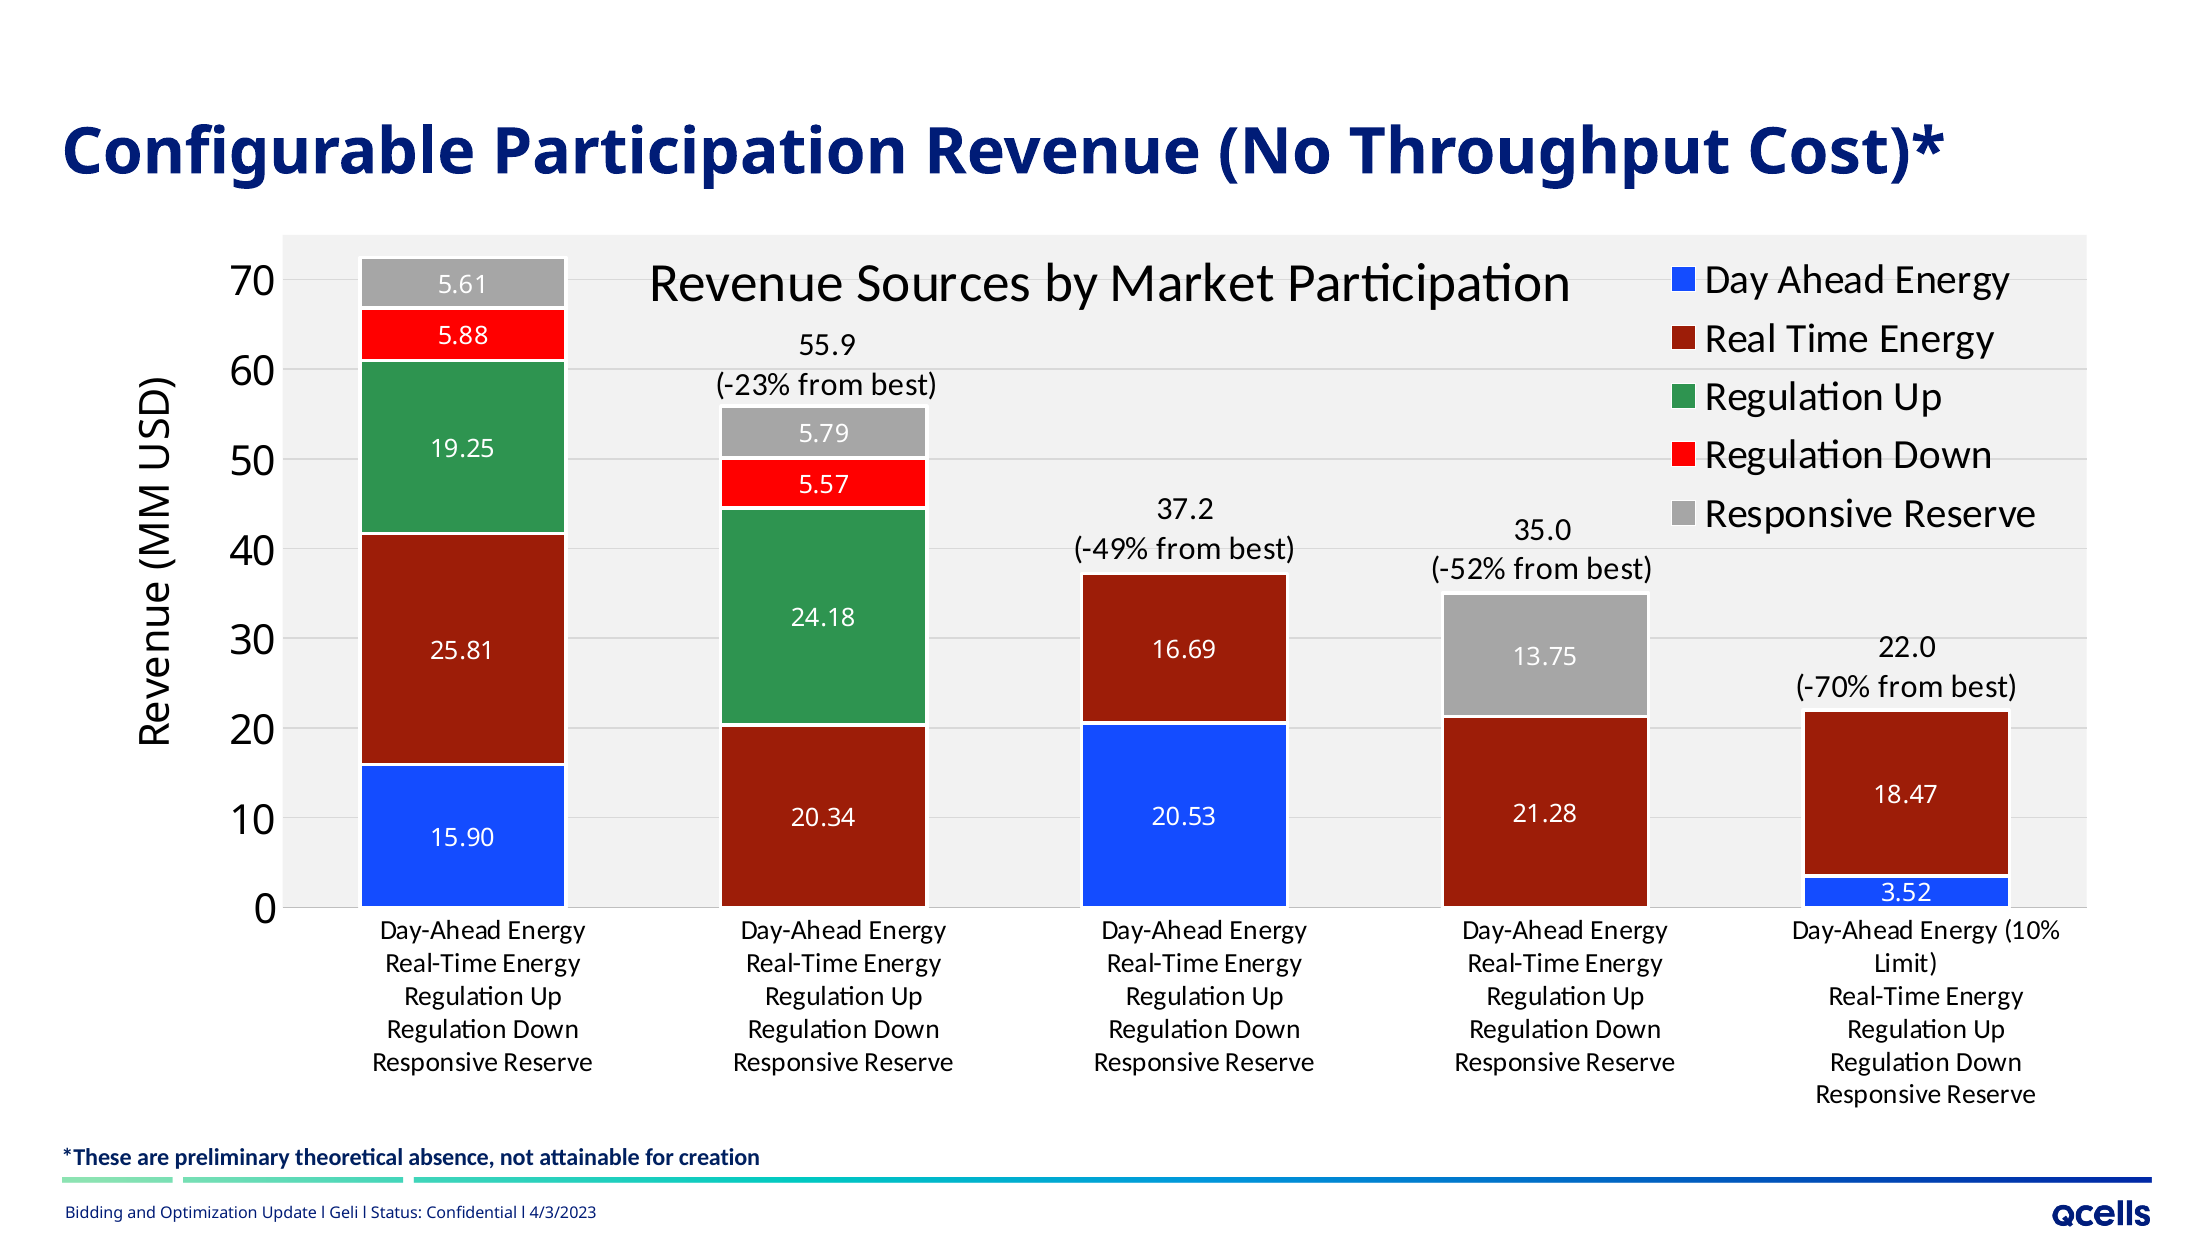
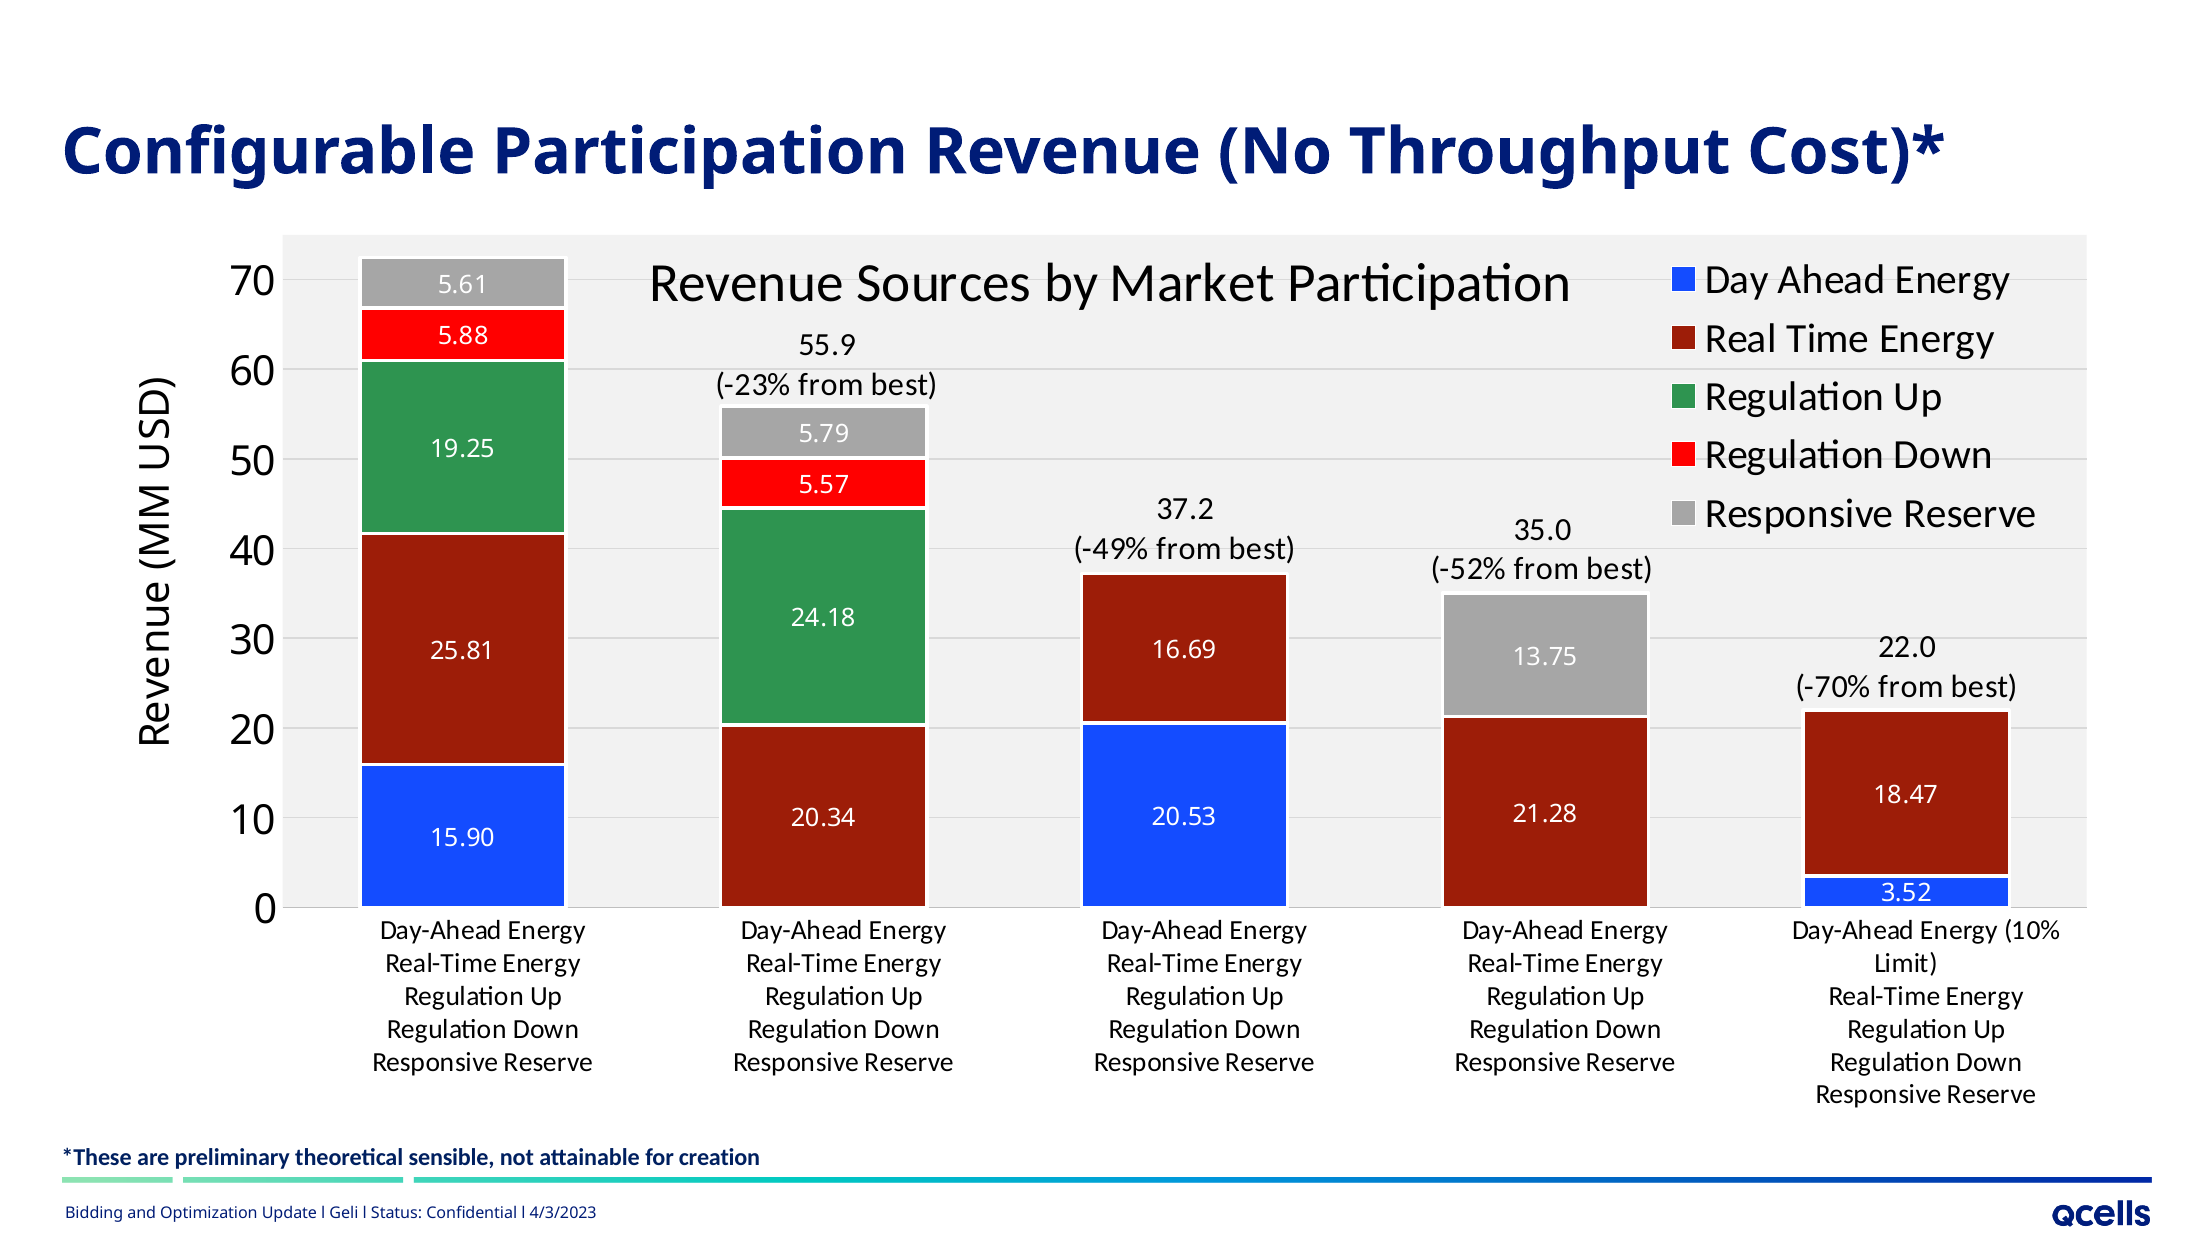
absence: absence -> sensible (452, 1158)
